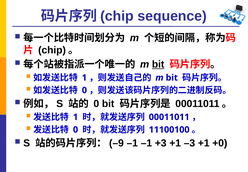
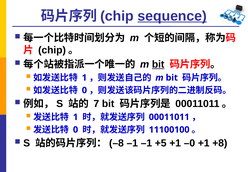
sequence underline: none -> present (172, 16)
0: 0 -> 7 (96, 104)
–9: –9 -> –8 (116, 143)
+3: +3 -> +5 (161, 143)
–3: –3 -> –0 (189, 143)
+0: +0 -> +8 (220, 143)
